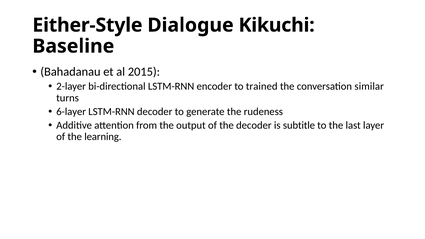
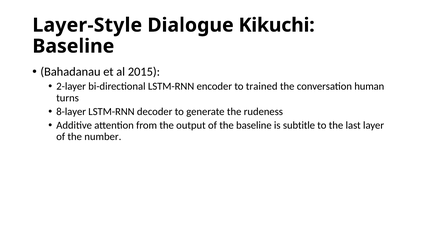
Either-Style: Either-Style -> Layer-Style (87, 25)
similar: similar -> human (369, 87)
6-layer: 6-layer -> 8-layer (71, 112)
the decoder: decoder -> baseline (254, 125)
learning: learning -> number (103, 137)
